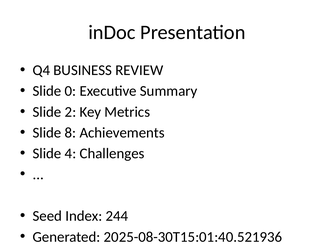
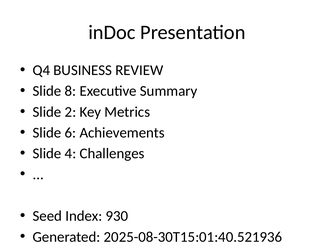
0: 0 -> 8 (70, 91)
8: 8 -> 6 (70, 132)
244: 244 -> 930 (117, 216)
